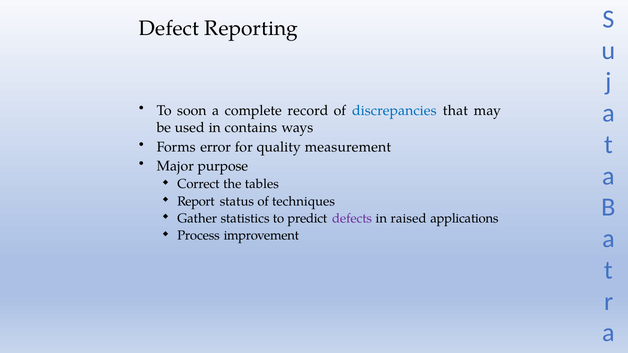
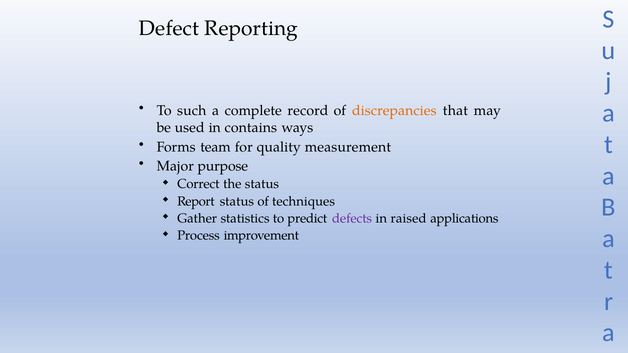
soon: soon -> such (192, 111)
discrepancies colour: blue -> orange (394, 111)
error: error -> team (216, 147)
the tables: tables -> status (262, 184)
